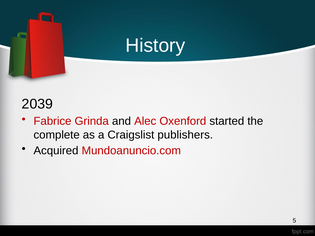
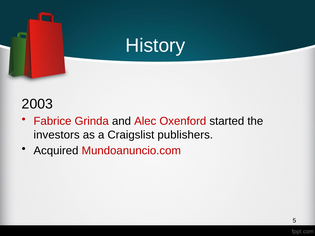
2039: 2039 -> 2003 (37, 104)
complete: complete -> investors (57, 135)
